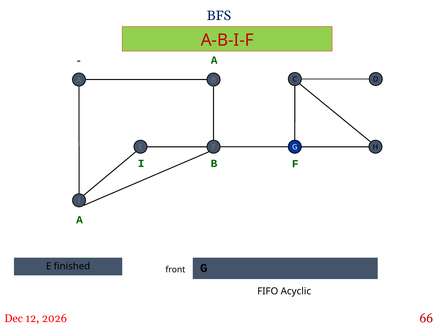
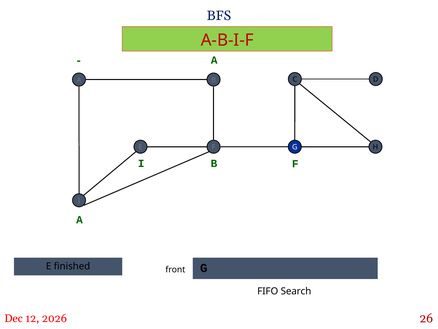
FIFO Acyclic: Acyclic -> Search (296, 291)
66: 66 -> 26 (426, 318)
